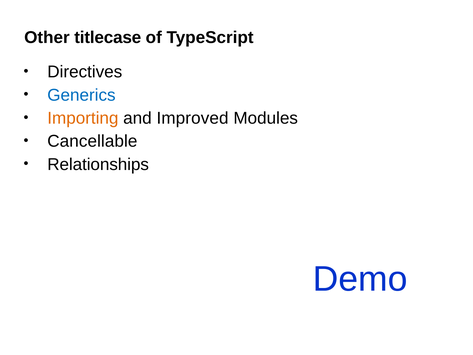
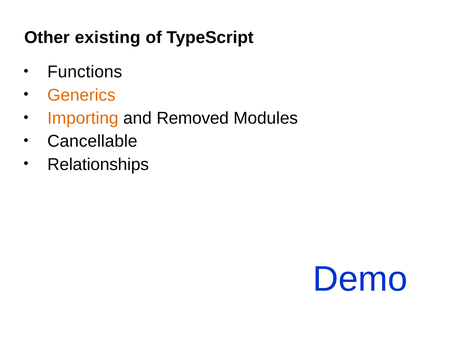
titlecase: titlecase -> existing (108, 37)
Directives: Directives -> Functions (85, 72)
Generics colour: blue -> orange (81, 95)
Improved: Improved -> Removed (193, 118)
